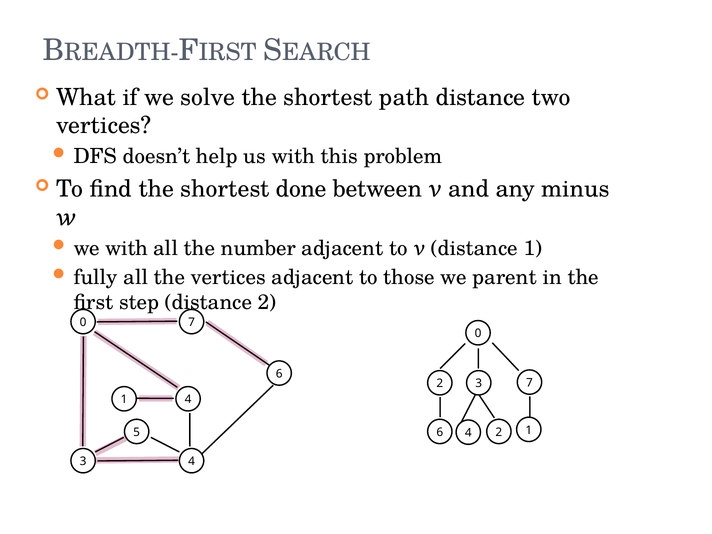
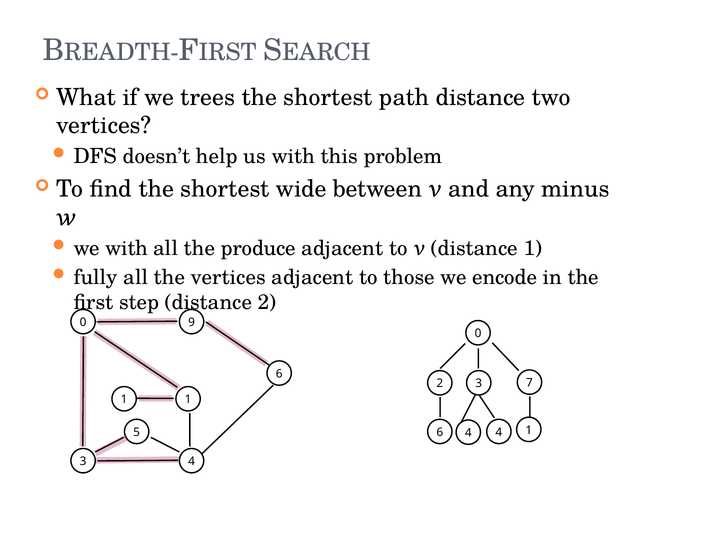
solve: solve -> trees (208, 97)
done: done -> wide (301, 189)
number: number -> produce (258, 248)
parent: parent -> encode (505, 277)
7: 7 -> 9 (192, 322)
1 4: 4 -> 1 (188, 400)
4 2: 2 -> 4 (499, 432)
